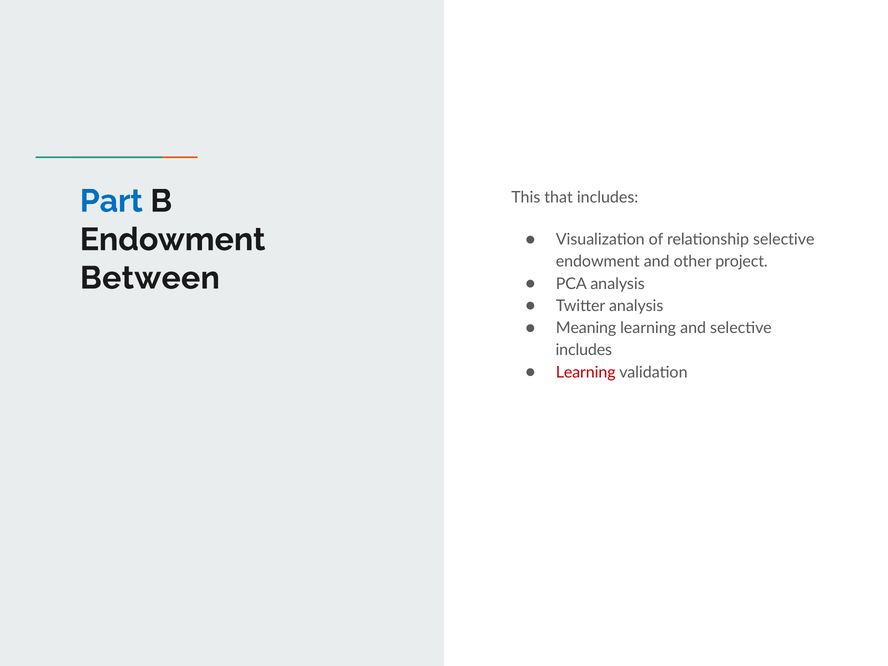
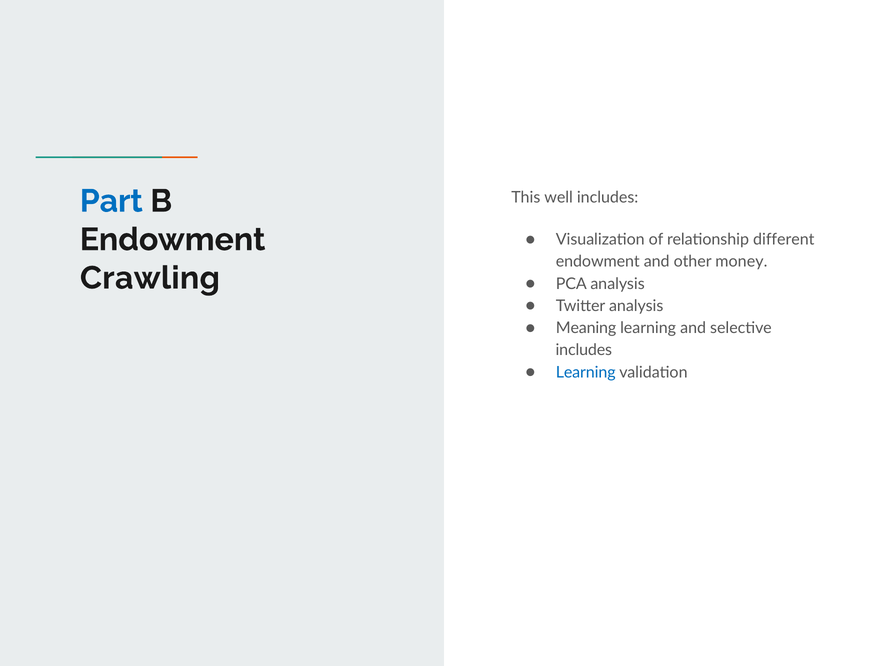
that: that -> well (559, 198)
relationship selective: selective -> different (784, 239)
project: project -> money (741, 262)
Between: Between -> Crawling (150, 278)
Learning colour: red -> blue (586, 372)
